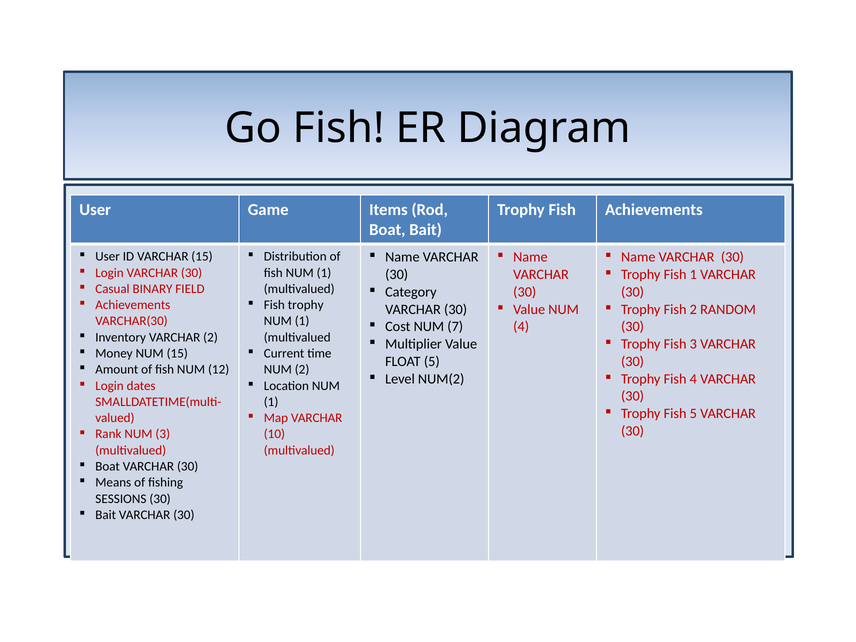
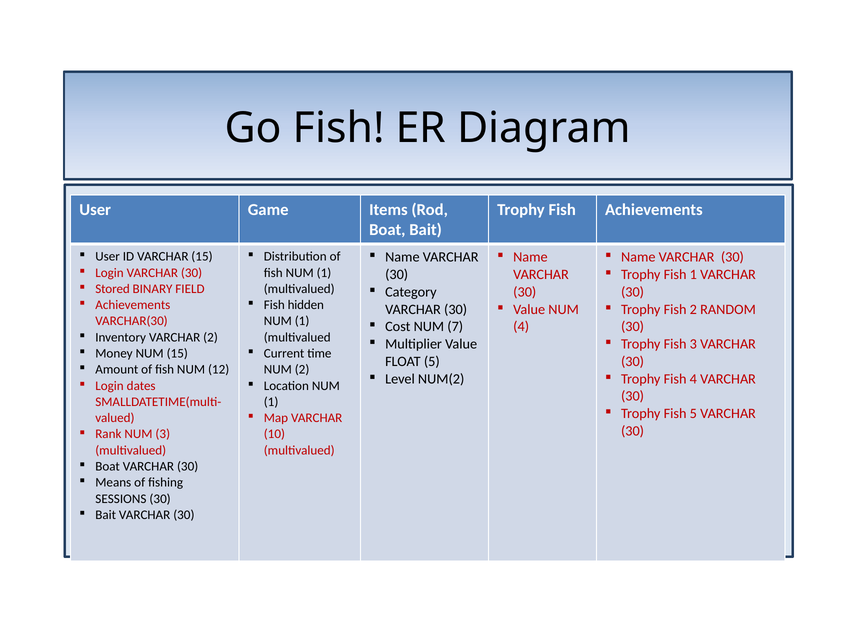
Casual: Casual -> Stored (113, 289)
Fish trophy: trophy -> hidden (306, 305)
